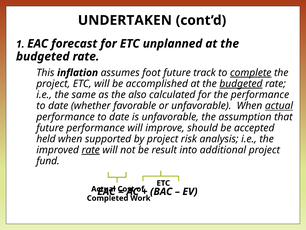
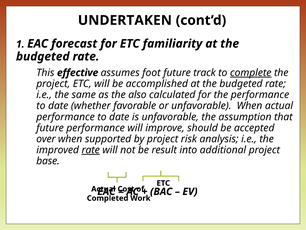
unplanned: unplanned -> familiarity (173, 44)
inflation: inflation -> effective (78, 73)
budgeted underline: present -> none (241, 84)
actual underline: present -> none (279, 106)
held: held -> over (46, 139)
fund: fund -> base (48, 161)
